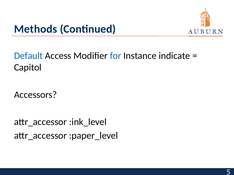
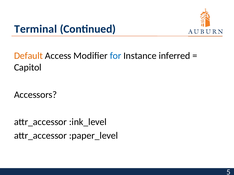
Methods: Methods -> Terminal (36, 29)
Default colour: blue -> orange (28, 56)
indicate: indicate -> inferred (174, 56)
